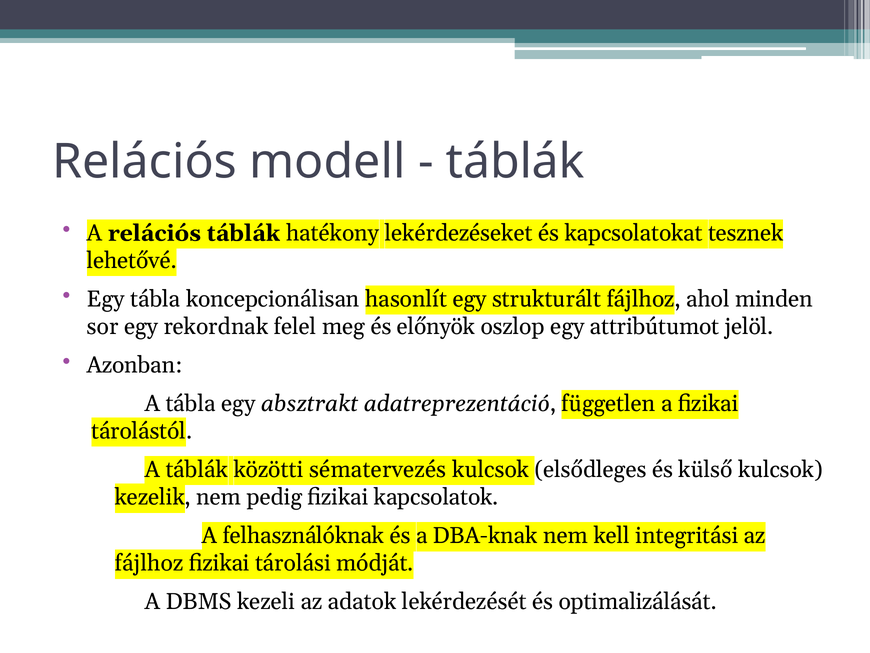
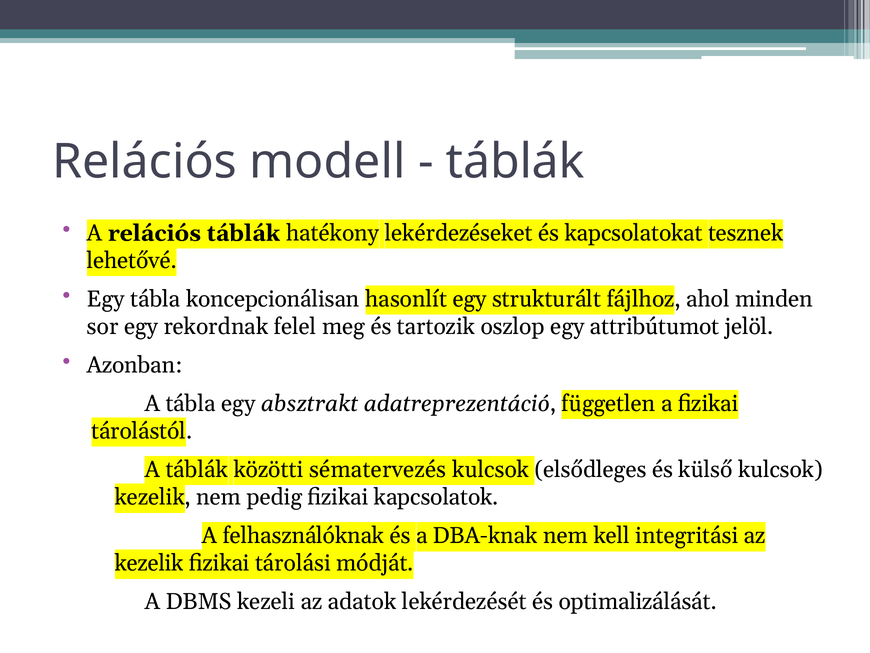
előnyök: előnyök -> tartozik (436, 327)
fájlhoz: fájlhoz -> kezelik (149, 563)
